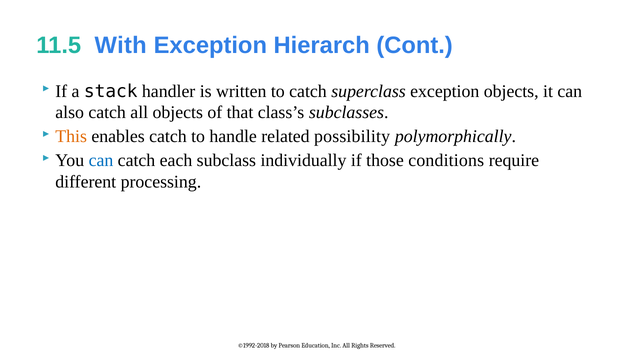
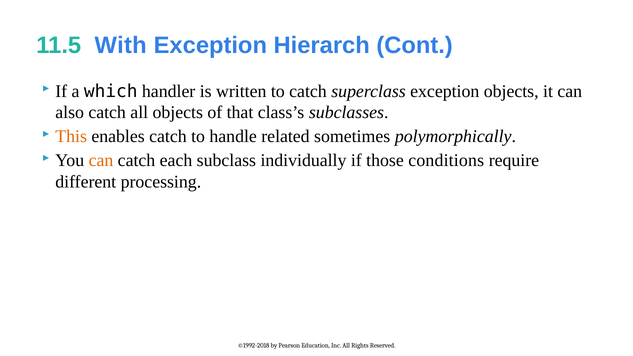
stack: stack -> which (111, 91)
possibility: possibility -> sometimes (352, 137)
can colour: blue -> orange (101, 161)
